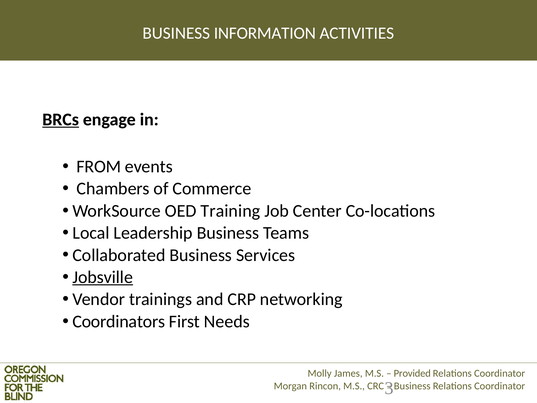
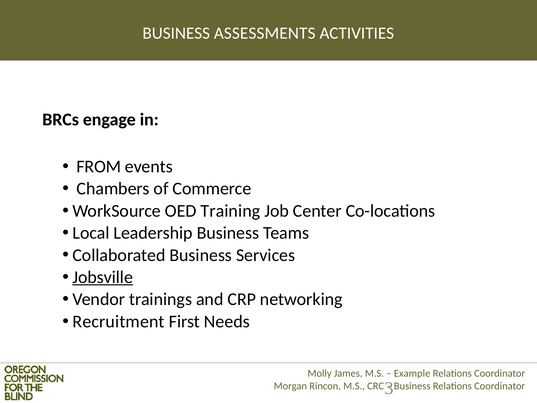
INFORMATION: INFORMATION -> ASSESSMENTS (265, 33)
BRCs underline: present -> none (61, 119)
Coordinators: Coordinators -> Recruitment (119, 321)
Provided: Provided -> Example (412, 373)
